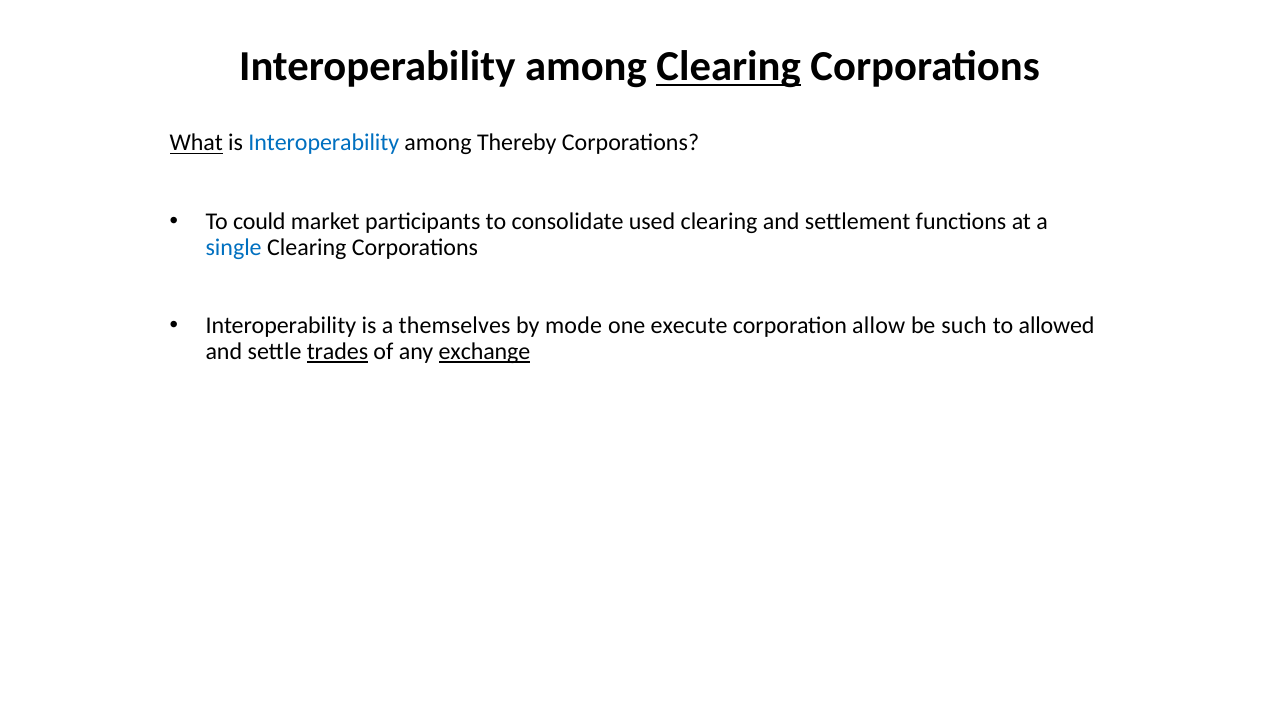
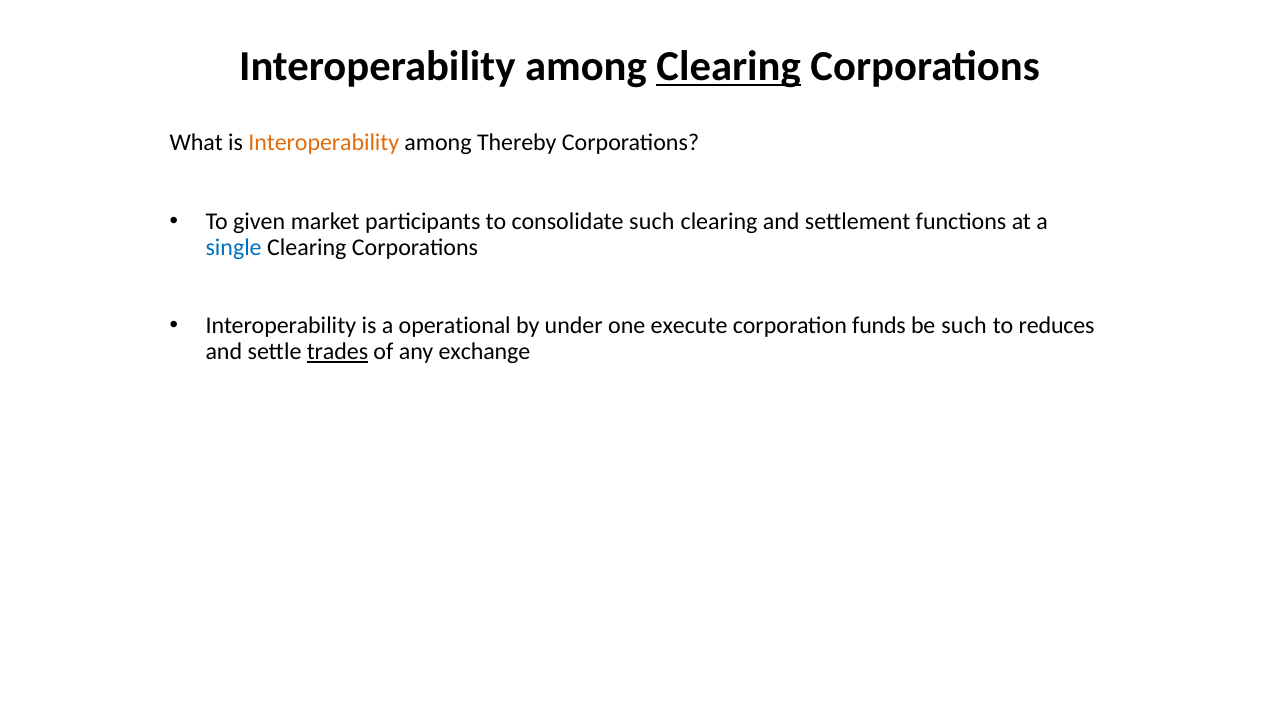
What underline: present -> none (196, 143)
Interoperability colour: blue -> orange (324, 143)
could: could -> given (259, 221)
consolidate used: used -> such (652, 221)
themselves: themselves -> operational (455, 326)
mode: mode -> under (574, 326)
allow: allow -> funds (879, 326)
allowed: allowed -> reduces (1057, 326)
exchange underline: present -> none (484, 352)
